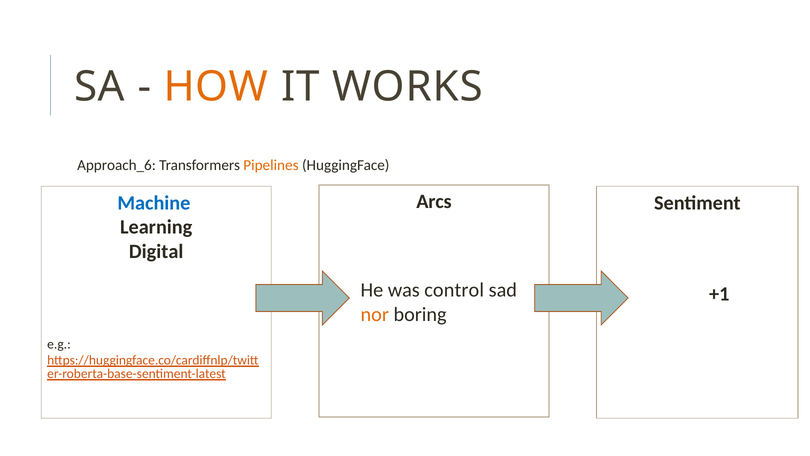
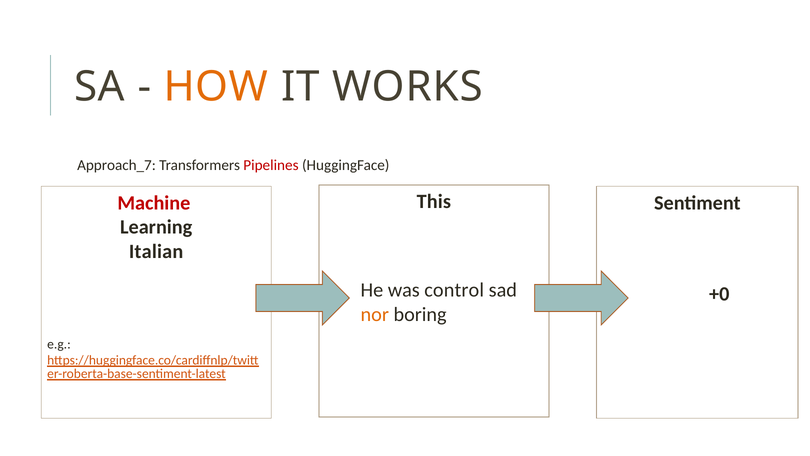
Approach_6: Approach_6 -> Approach_7 (116, 165)
Pipelines colour: orange -> red (271, 165)
Arcs: Arcs -> This (434, 202)
Machine colour: blue -> red (154, 203)
Digital: Digital -> Italian (156, 251)
+1: +1 -> +0 (719, 294)
